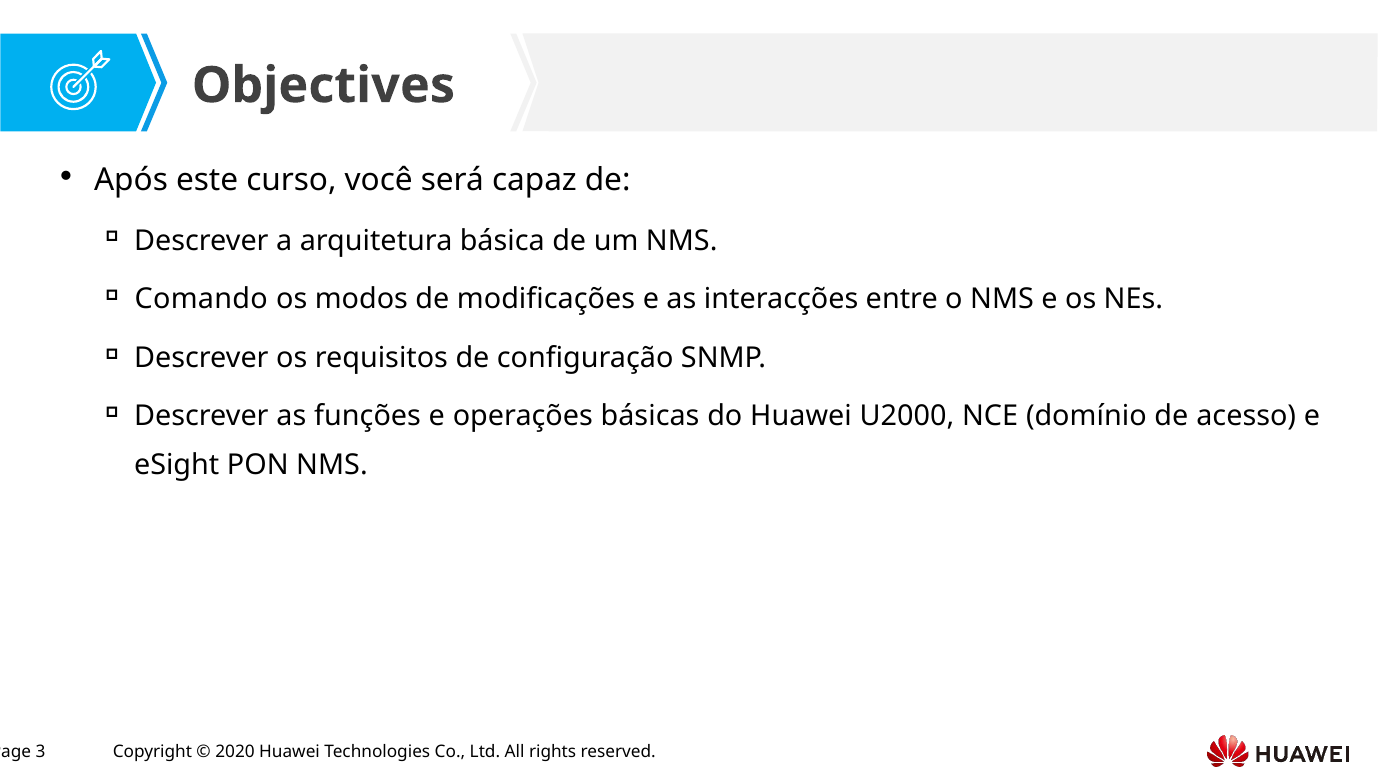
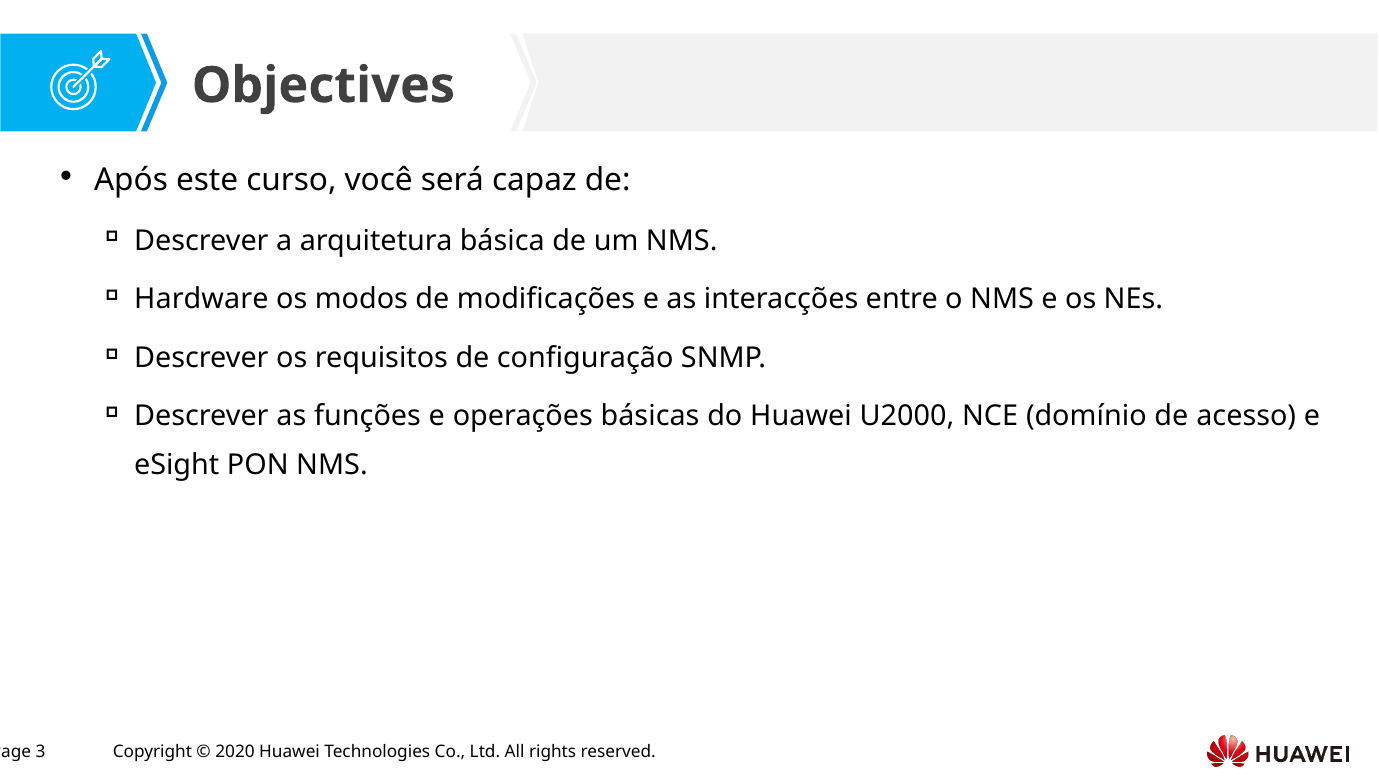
Comando: Comando -> Hardware (201, 299)
